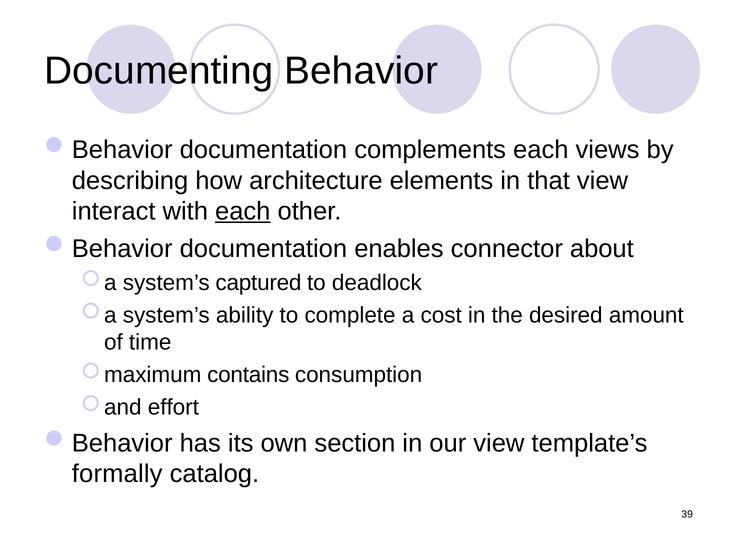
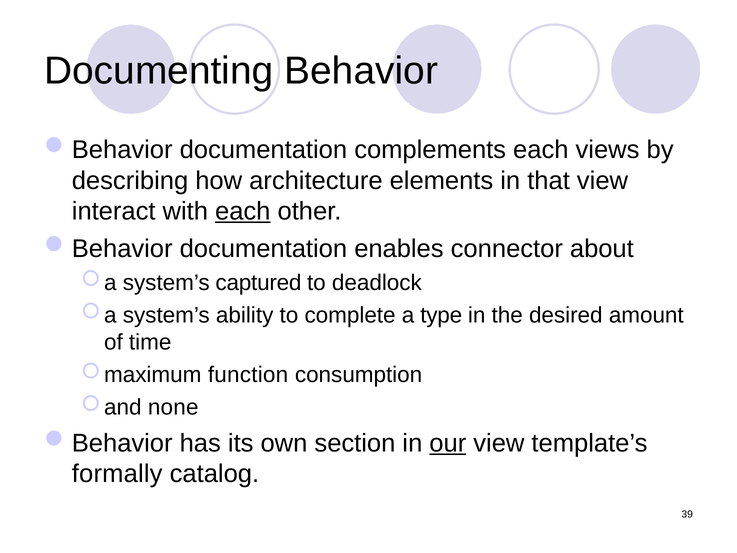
cost: cost -> type (441, 315)
contains: contains -> function (248, 375)
effort: effort -> none (173, 407)
our underline: none -> present (448, 443)
